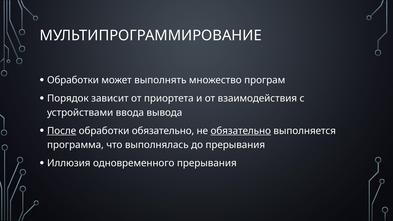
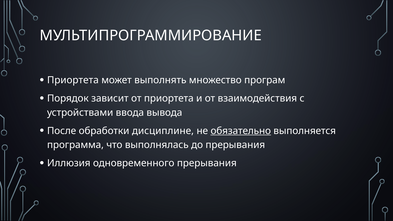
Обработки: Обработки -> Приортета (73, 80)
После underline: present -> none (62, 131)
обработки обязательно: обязательно -> дисциплине (163, 131)
